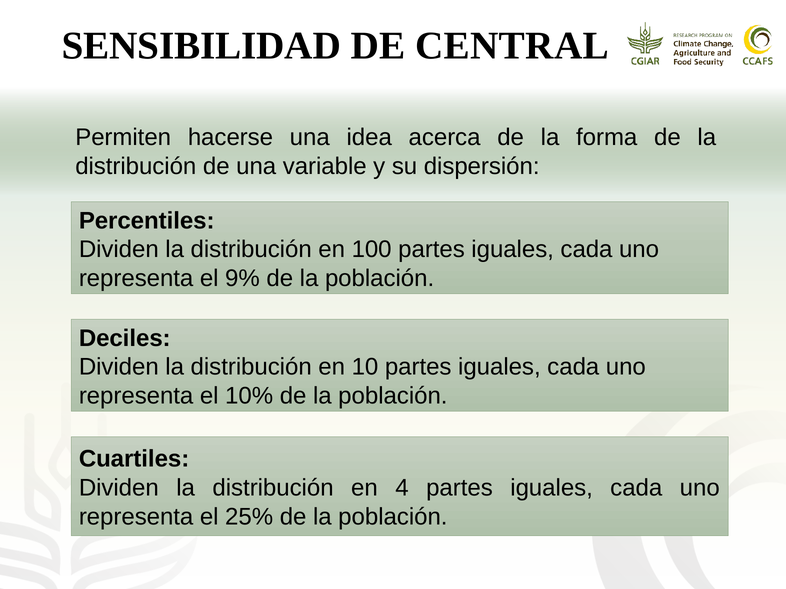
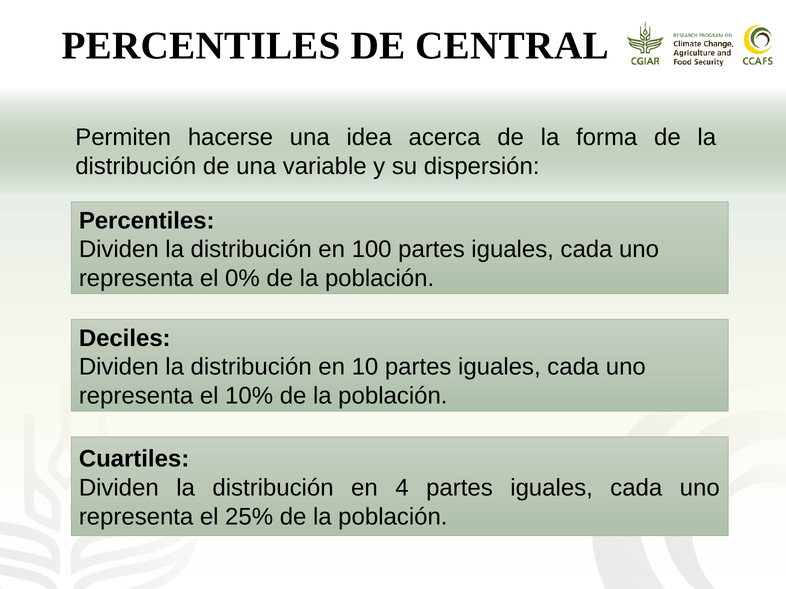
SENSIBILIDAD: SENSIBILIDAD -> PERCENTILES (201, 46)
9%: 9% -> 0% (242, 278)
